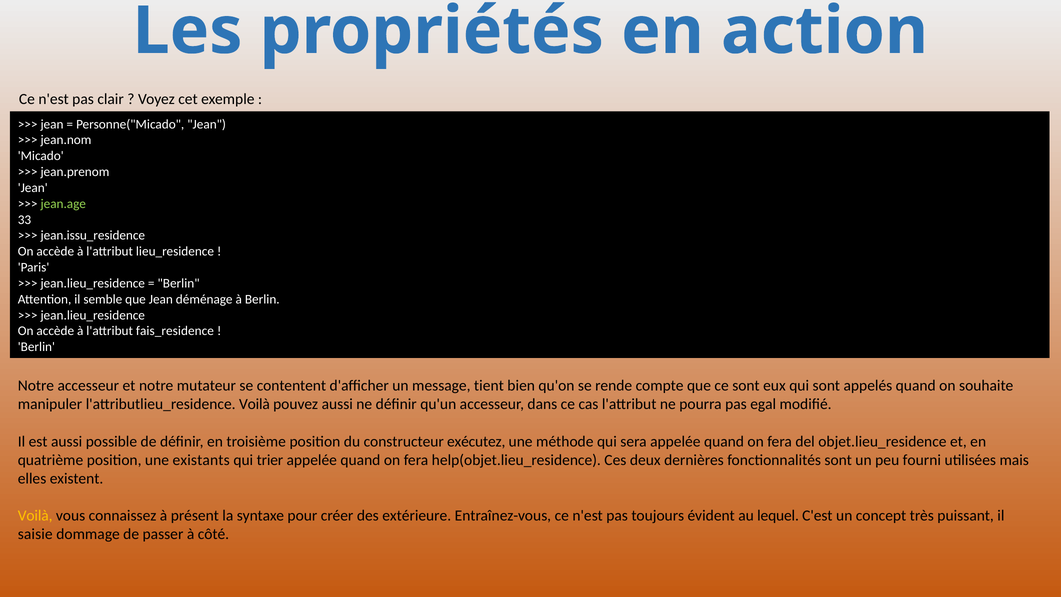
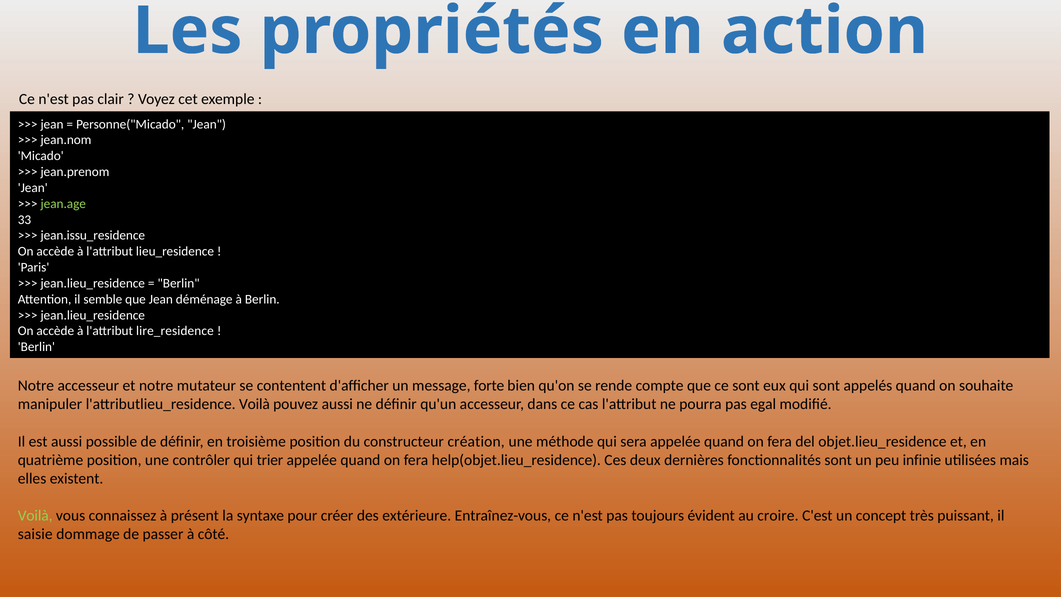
fais_residence: fais_residence -> lire_residence (175, 331)
tient: tient -> forte (489, 386)
exécutez: exécutez -> création (476, 441)
existants: existants -> contrôler (201, 460)
fourni: fourni -> infinie (922, 460)
Voilà colour: yellow -> light green (35, 516)
lequel: lequel -> croire (778, 516)
